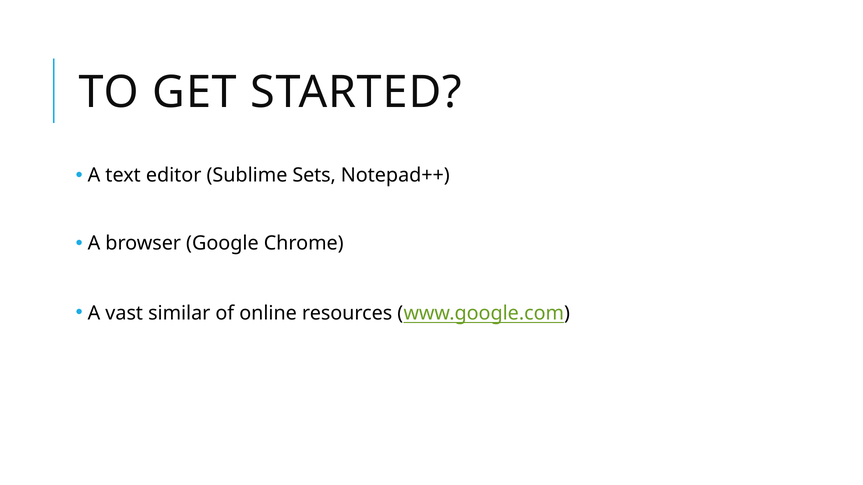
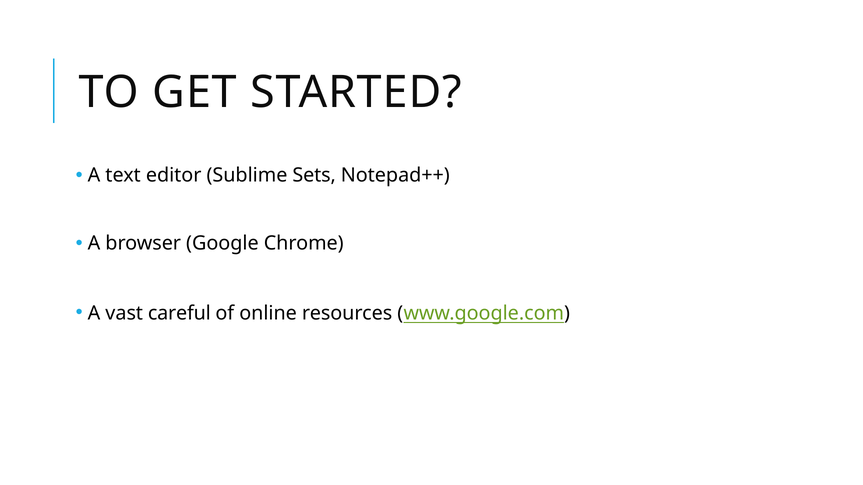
similar: similar -> careful (179, 314)
